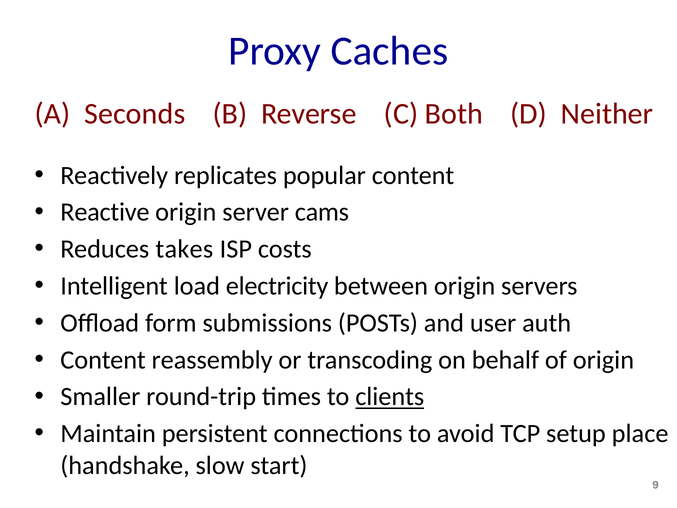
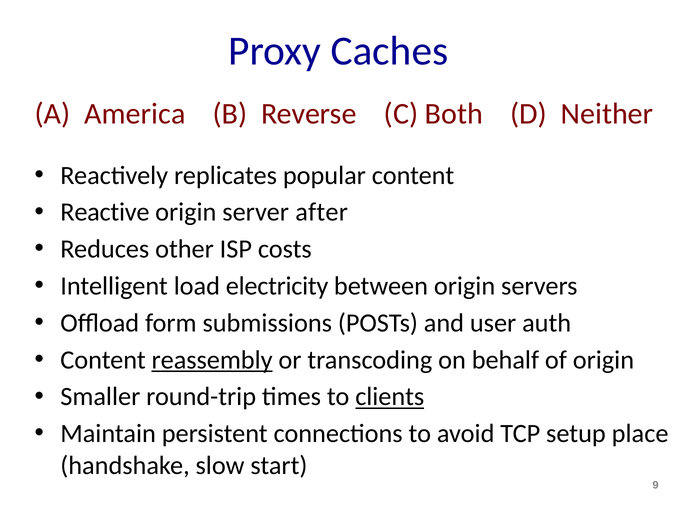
Seconds: Seconds -> America (135, 114)
cams: cams -> after (322, 212)
takes: takes -> other (185, 249)
reassembly underline: none -> present (212, 360)
